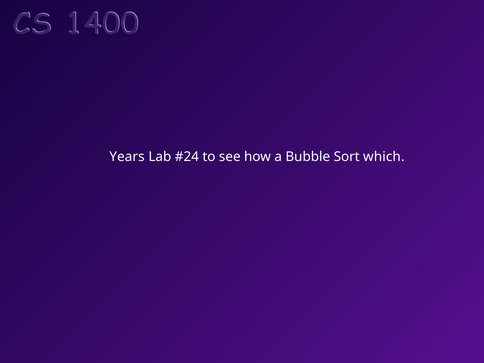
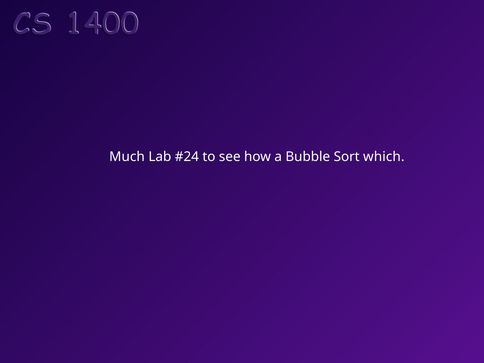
Years: Years -> Much (127, 157)
